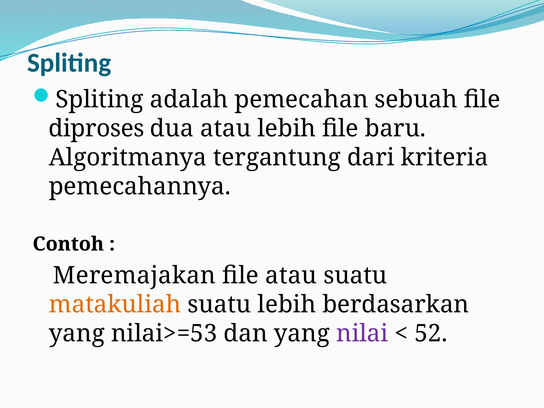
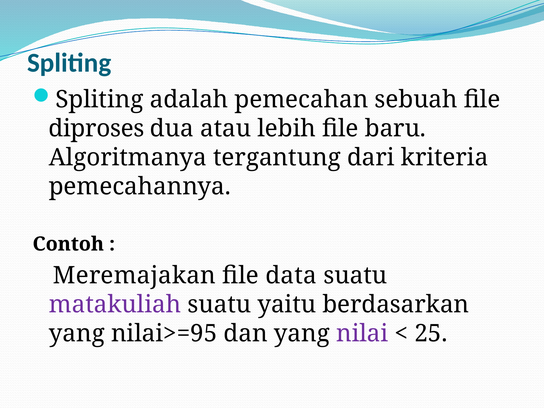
file atau: atau -> data (291, 276)
matakuliah colour: orange -> purple (115, 305)
suatu lebih: lebih -> yaitu (287, 305)
nilai>=53: nilai>=53 -> nilai>=95 (164, 334)
52: 52 -> 25 (431, 334)
